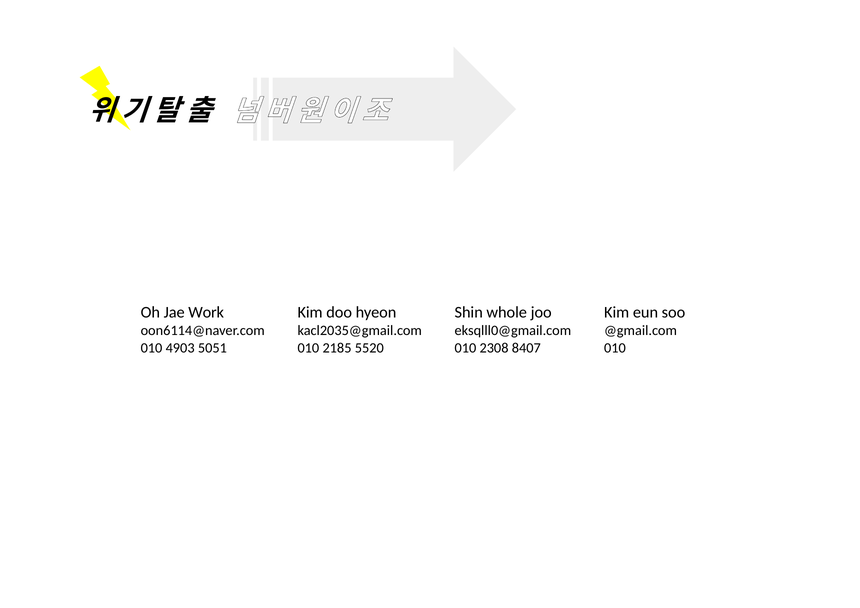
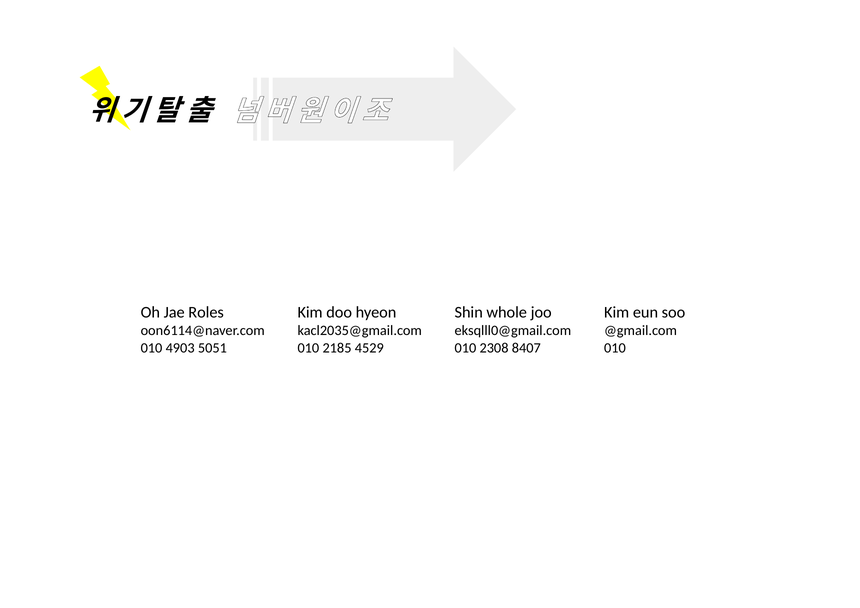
Work: Work -> Roles (206, 312)
5520: 5520 -> 4529 (369, 348)
